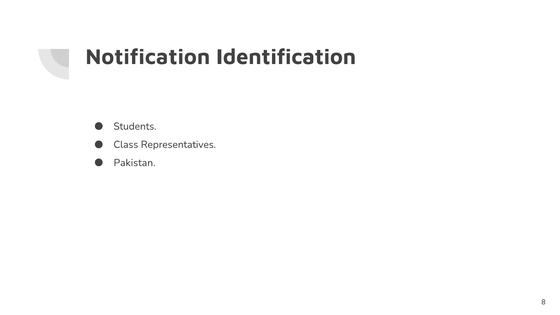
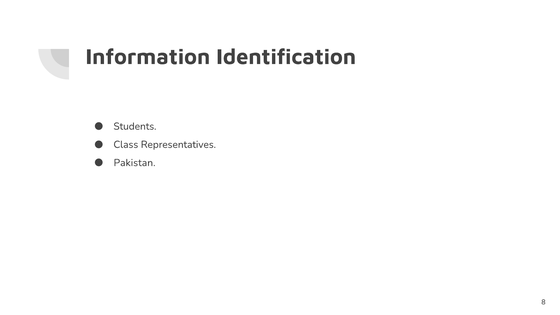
Notification: Notification -> Information (148, 57)
